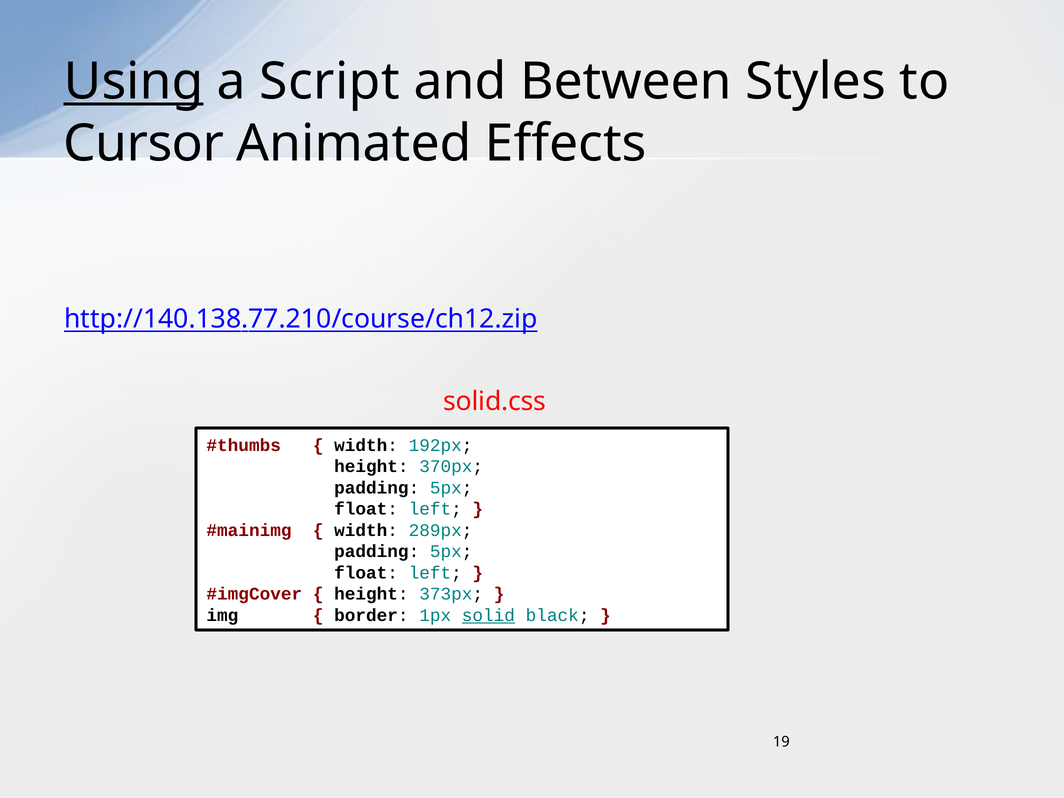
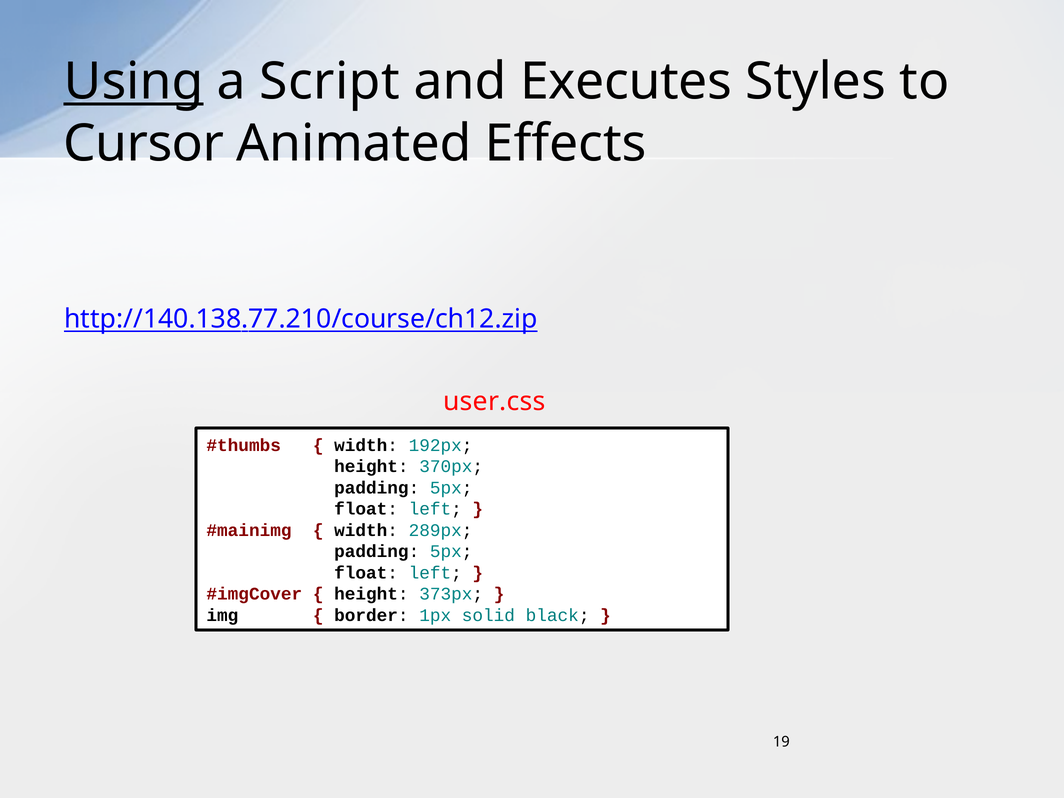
Between: Between -> Executes (626, 82)
solid.css: solid.css -> user.css (494, 401)
solid underline: present -> none (488, 615)
